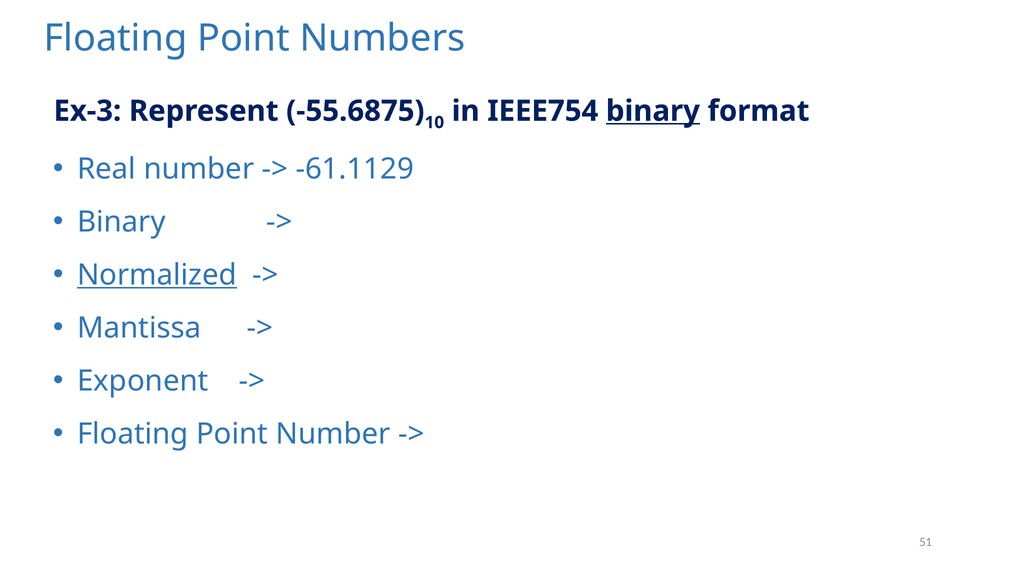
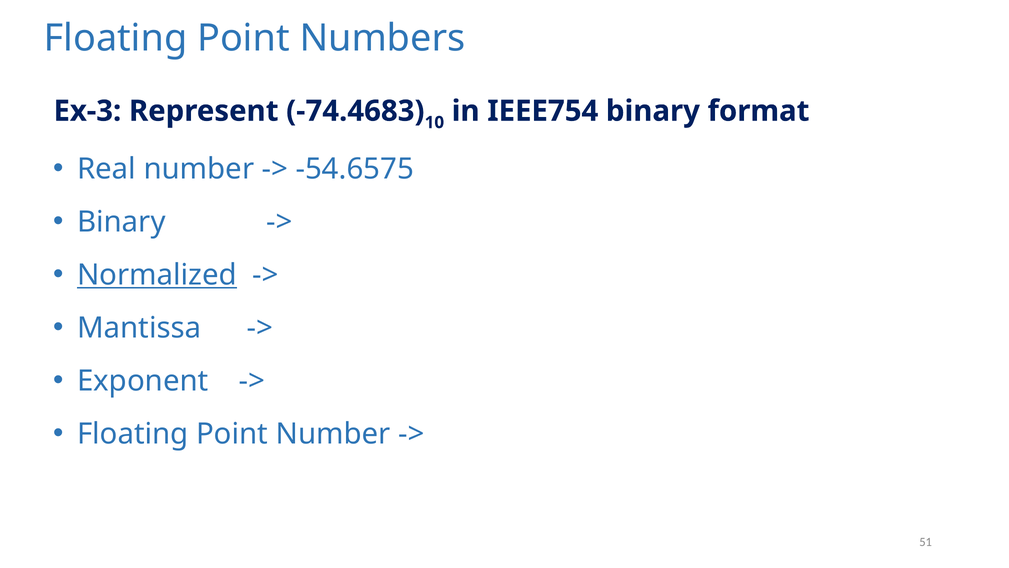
-55.6875: -55.6875 -> -74.4683 (355, 111)
binary underline: present -> none (653, 111)
-61.1129: -61.1129 -> -54.6575 (355, 169)
